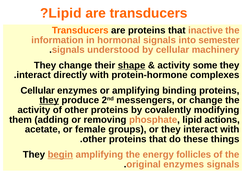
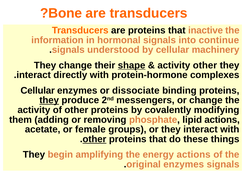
Lipid: Lipid -> Bone (65, 13)
semester: semester -> continue (219, 40)
activity some: some -> other (205, 65)
or amplifying: amplifying -> dissociate (136, 90)
other underline: none -> present (94, 139)
begin underline: present -> none (60, 154)
energy follicles: follicles -> actions (194, 154)
